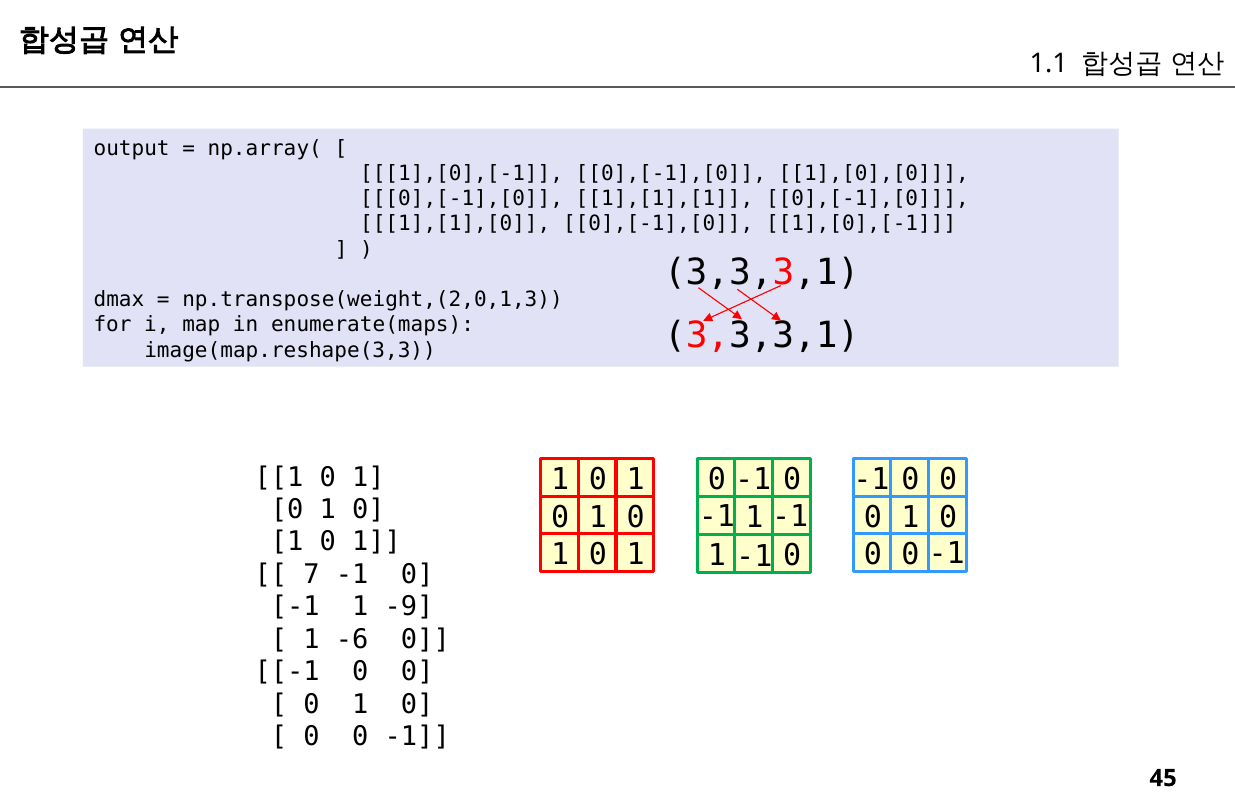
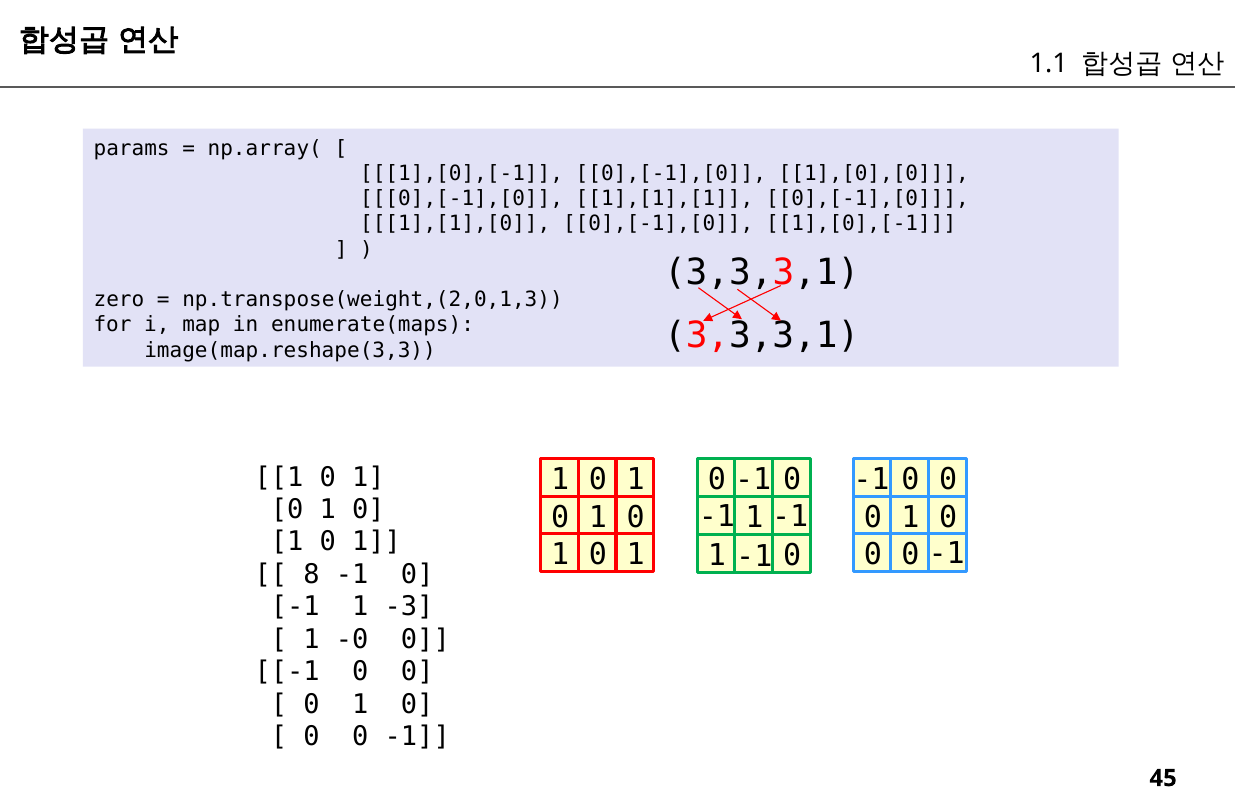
output: output -> params (132, 148)
dmax: dmax -> zero (119, 300)
7: 7 -> 8 (311, 575)
-9: -9 -> -3 (409, 607)
-6: -6 -> -0 (352, 640)
